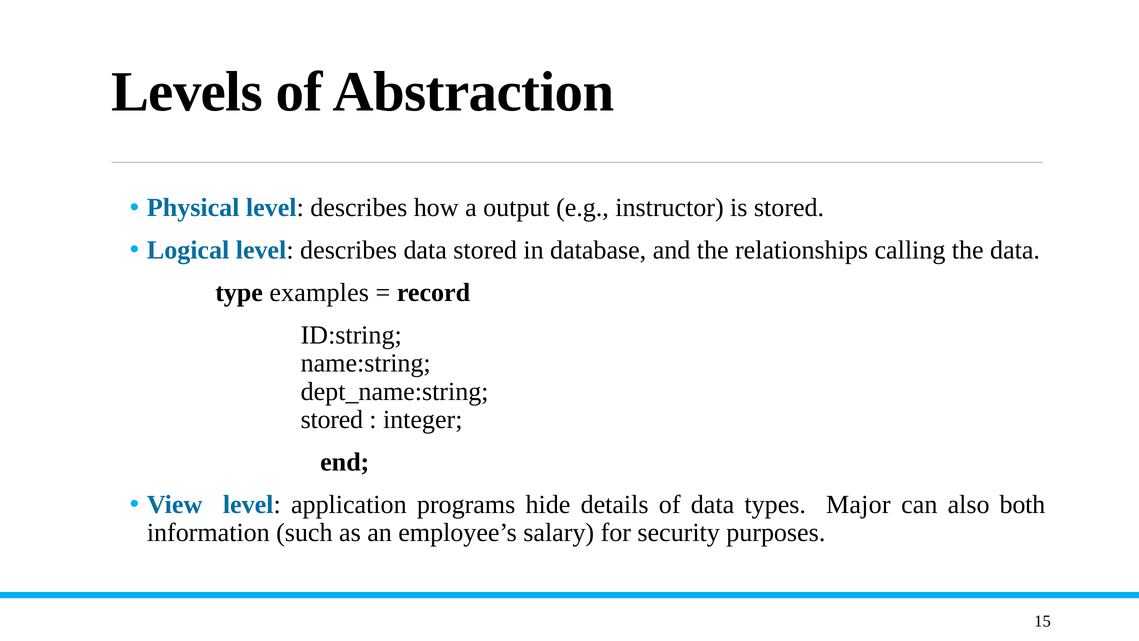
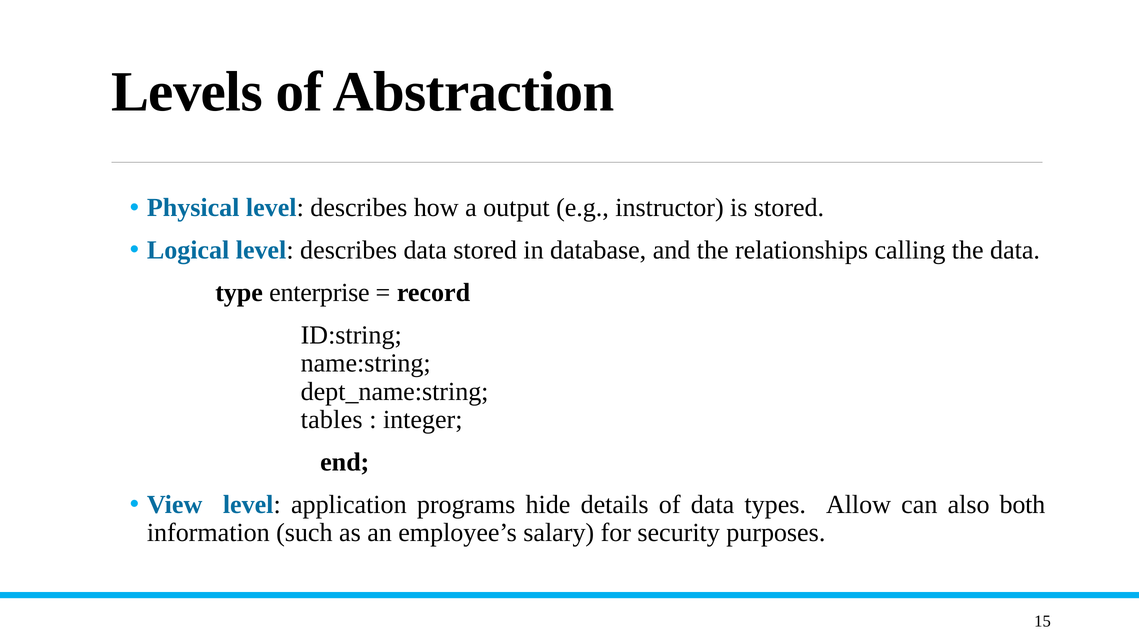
examples: examples -> enterprise (319, 293)
stored: stored -> tables (332, 419)
Major: Major -> Allow (858, 504)
